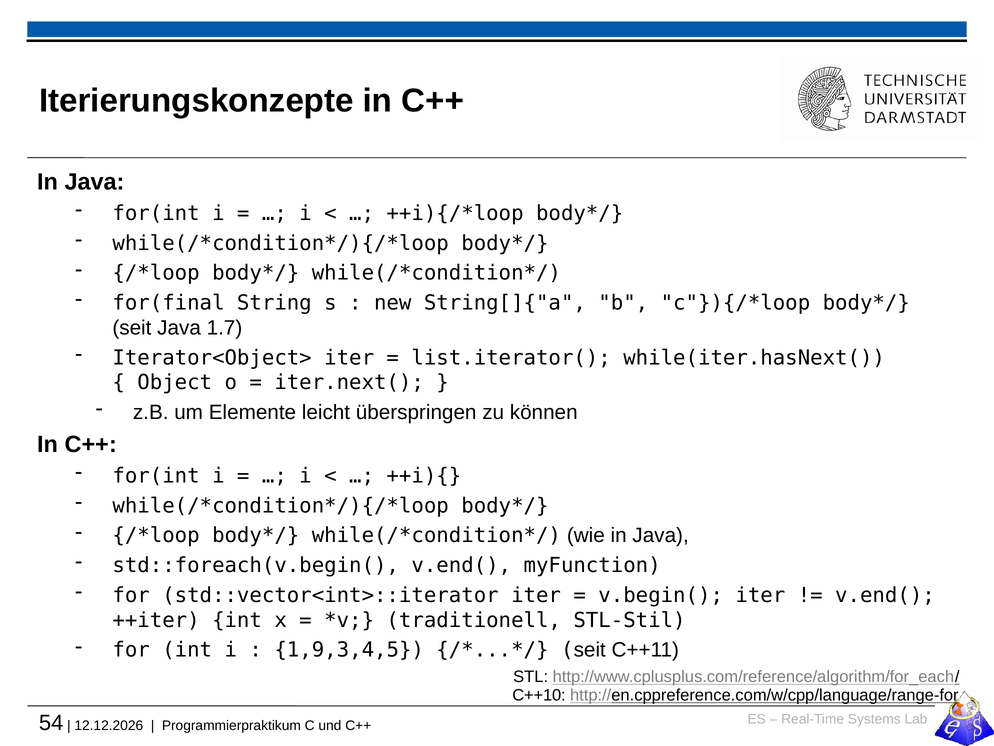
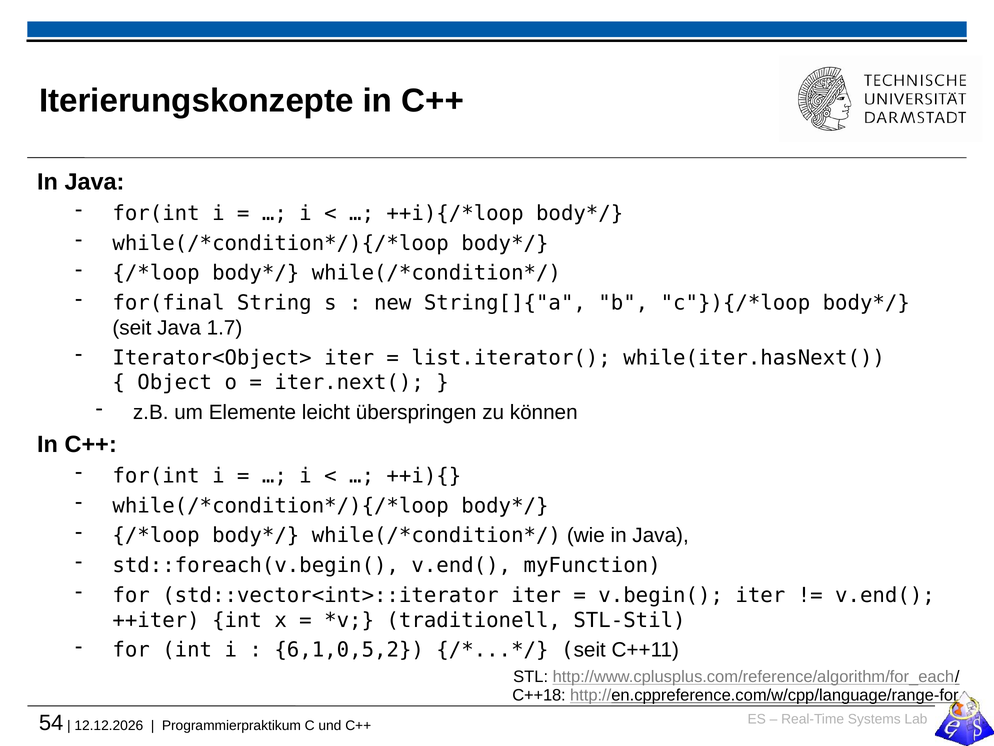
1,9,3,4,5: 1,9,3,4,5 -> 6,1,0,5,2 (349, 650)
C++10: C++10 -> C++18 (539, 695)
